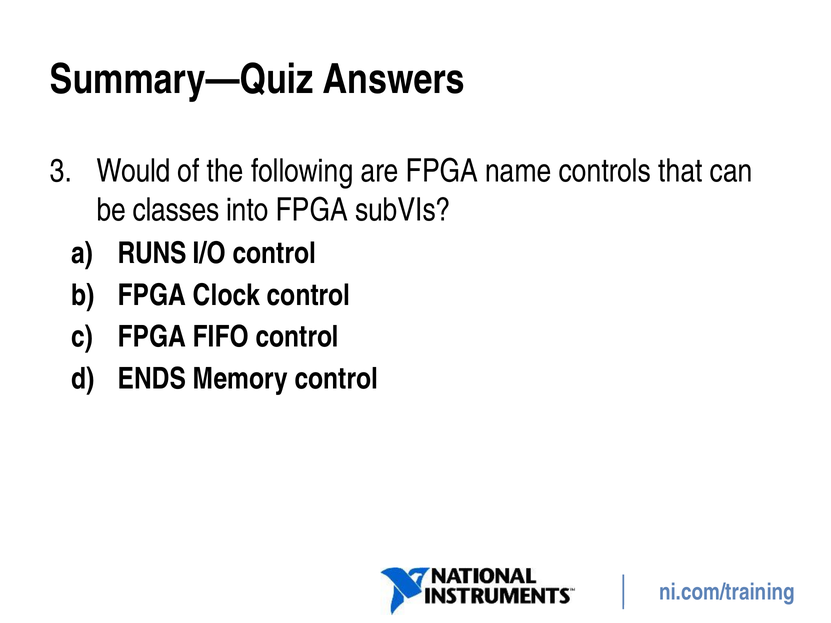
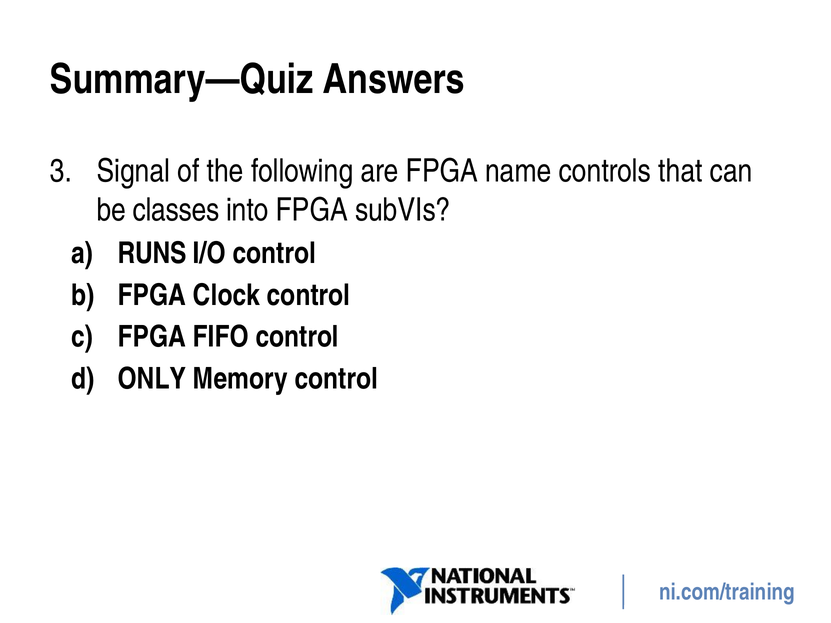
Would: Would -> Signal (133, 171)
ENDS: ENDS -> ONLY (152, 379)
